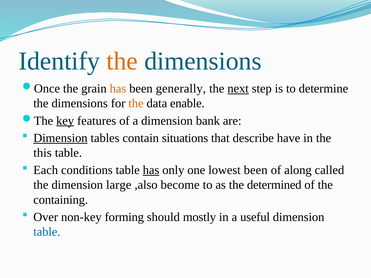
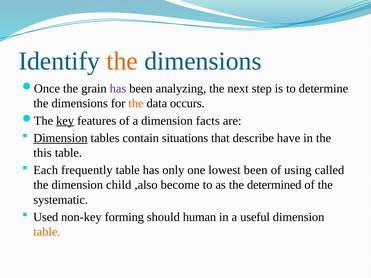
has colour: orange -> purple (118, 89)
generally: generally -> analyzing (181, 89)
next underline: present -> none (238, 89)
enable: enable -> occurs (187, 103)
bank: bank -> facts (208, 121)
conditions: conditions -> frequently (87, 170)
has underline: present -> none (151, 170)
along: along -> using (298, 170)
large: large -> child (119, 185)
containing: containing -> systematic (61, 200)
Over: Over -> Used (46, 217)
mostly: mostly -> human (199, 217)
table colour: blue -> orange (47, 232)
